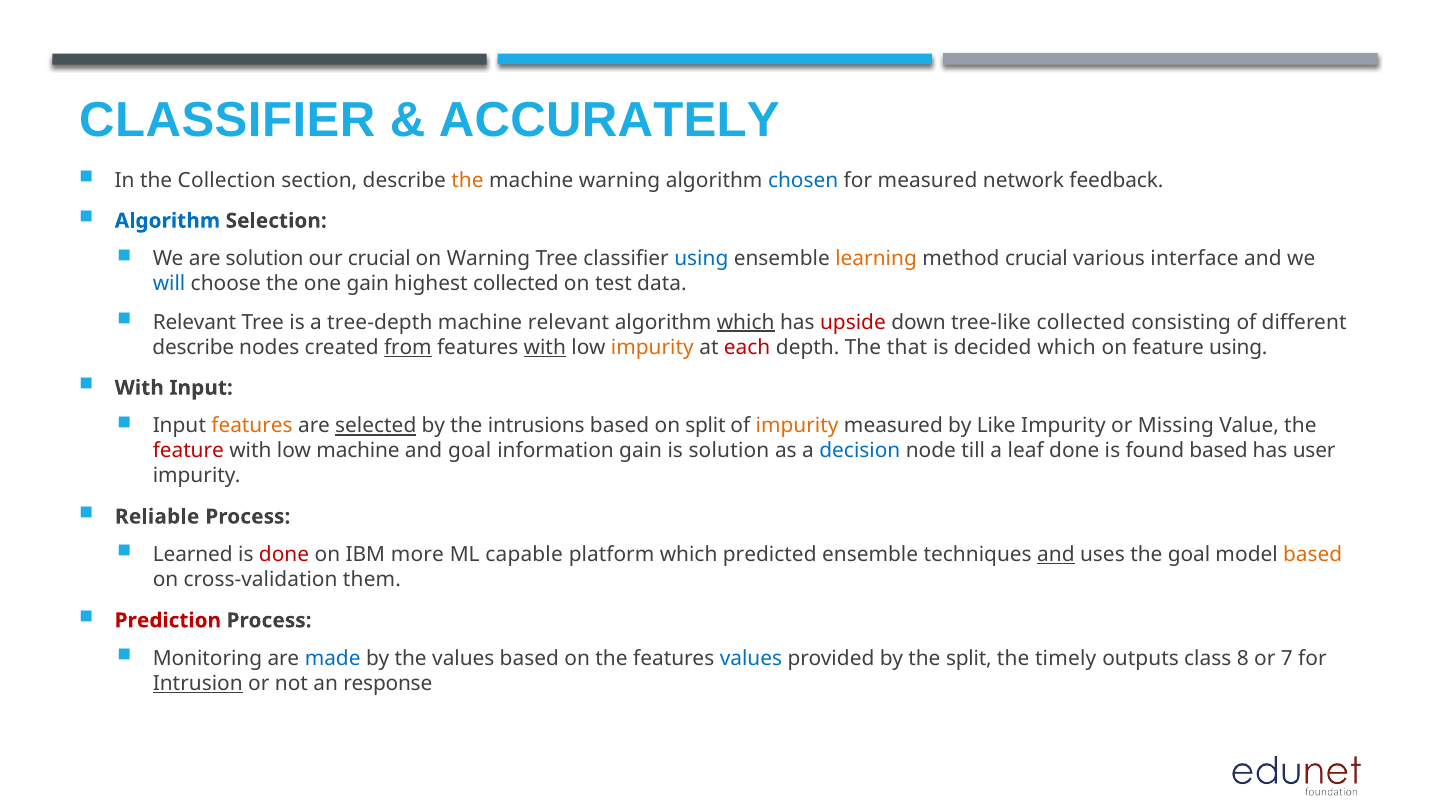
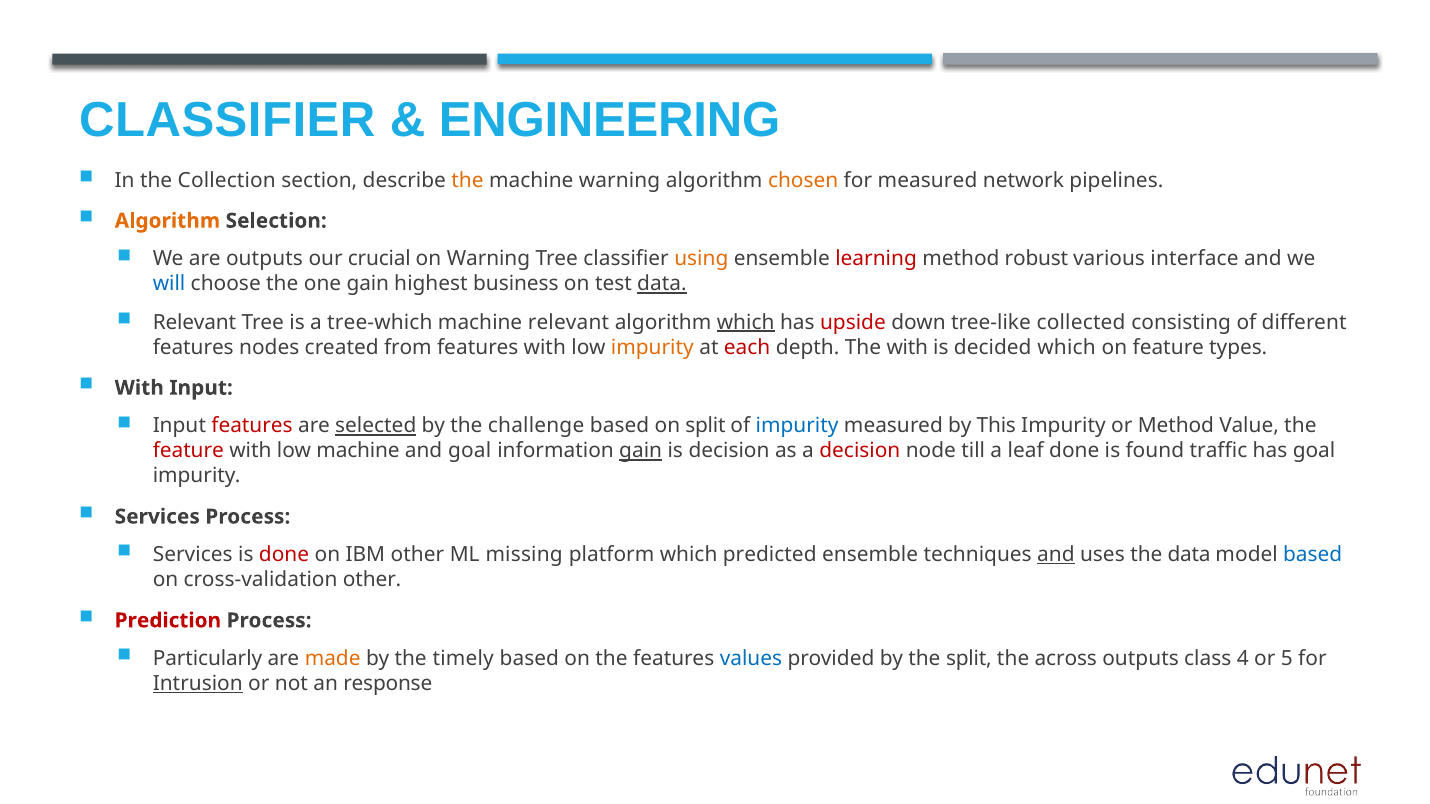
ACCURATELY: ACCURATELY -> ENGINEERING (610, 121)
chosen colour: blue -> orange (803, 180)
feedback: feedback -> pipelines (1116, 180)
Algorithm colour: blue -> orange (167, 221)
are solution: solution -> outputs (264, 259)
using colour: blue -> orange (701, 259)
learning colour: orange -> red (876, 259)
method crucial: crucial -> robust (1036, 259)
highest collected: collected -> business (516, 284)
data underline: none -> present (662, 284)
tree-depth: tree-depth -> tree-which (380, 322)
describe: describe -> features (193, 347)
from underline: present -> none (408, 347)
with underline: present -> none (545, 347)
The that: that -> with (907, 347)
feature using: using -> types (1238, 347)
features colour: orange -> red (252, 426)
intrusions: intrusions -> challenge (536, 426)
impurity colour: orange -> blue (797, 426)
Like: Like -> This (996, 426)
or Missing: Missing -> Method (1176, 426)
gain underline: none -> present (641, 451)
is solution: solution -> decision (729, 451)
decision colour: blue -> red (860, 451)
found based: based -> traffic (1218, 451)
has user: user -> goal (1314, 451)
Reliable: Reliable -> Services (157, 517)
Learned: Learned -> Services (193, 555)
IBM more: more -> other (417, 555)
capable: capable -> missing (524, 555)
the goal: goal -> data (1189, 555)
based colour: orange -> blue (1313, 555)
cross-validation them: them -> other (372, 580)
Monitoring: Monitoring -> Particularly (207, 659)
made colour: blue -> orange (333, 659)
the values: values -> timely (463, 659)
timely: timely -> across (1066, 659)
8: 8 -> 4 (1243, 659)
7: 7 -> 5 (1287, 659)
